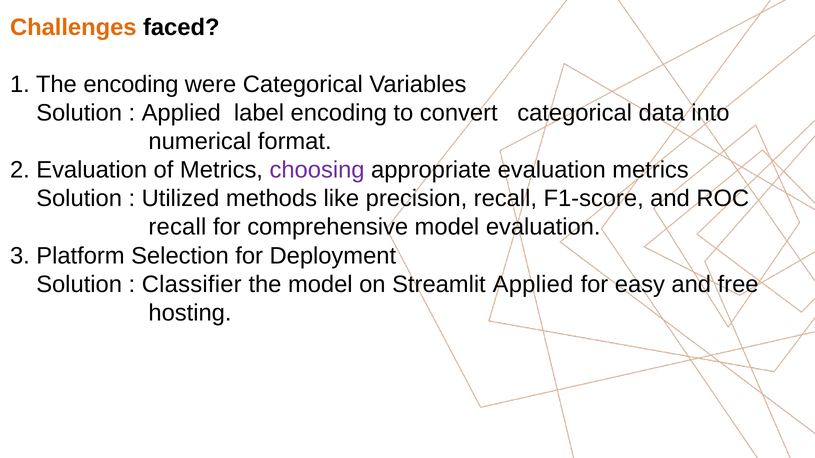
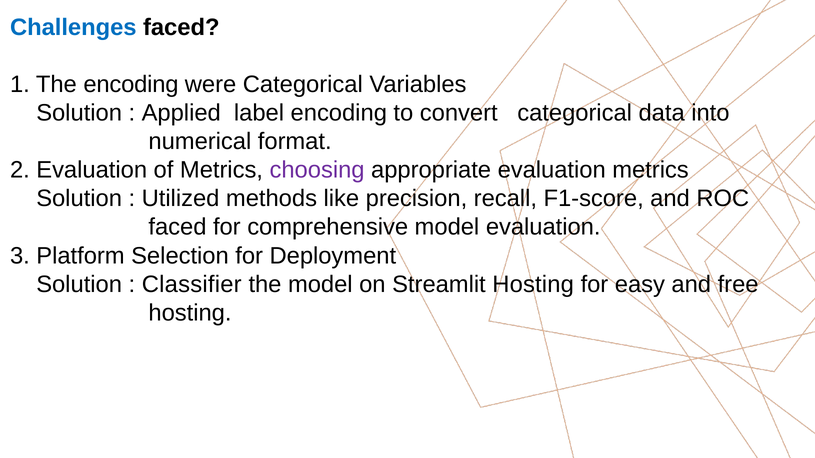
Challenges colour: orange -> blue (73, 28)
recall: recall -> faced (177, 227)
Streamlit Applied: Applied -> Hosting (533, 284)
